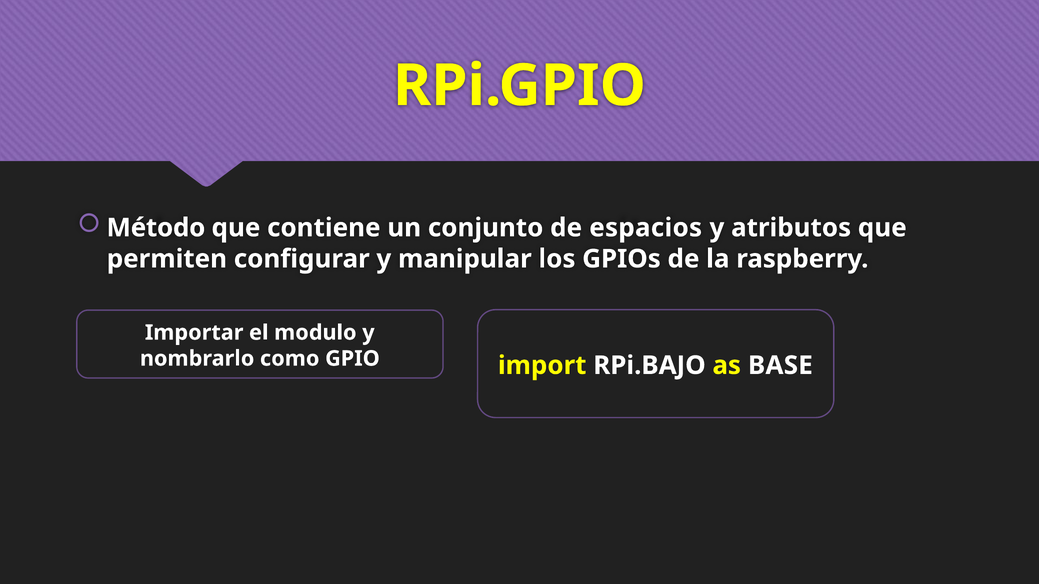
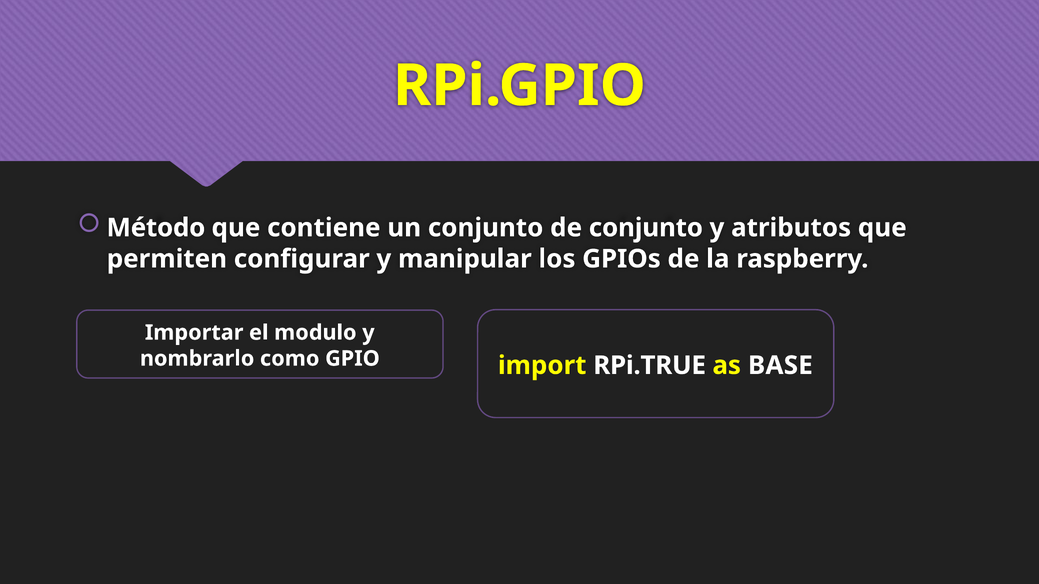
de espacios: espacios -> conjunto (646, 228)
RPi.BAJO: RPi.BAJO -> RPi.TRUE (650, 366)
